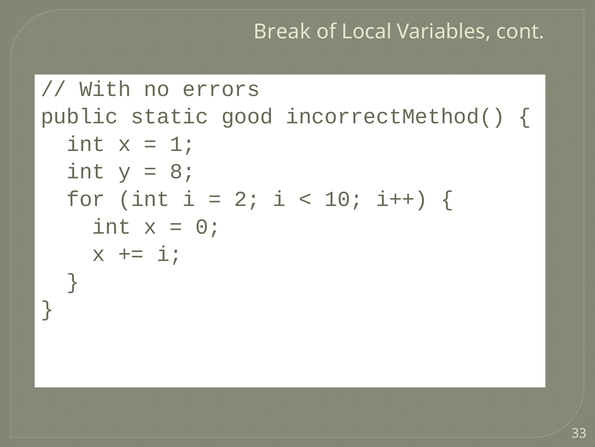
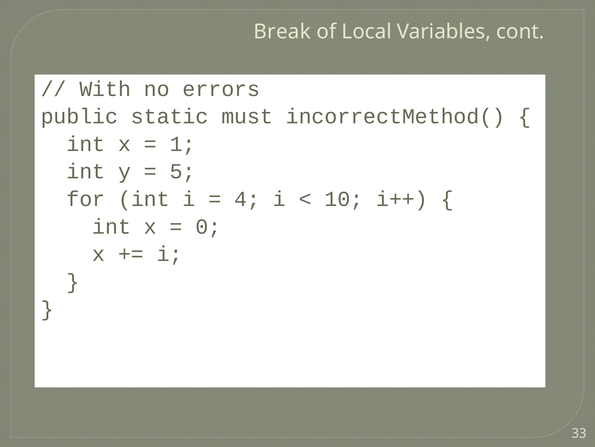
good: good -> must (247, 116)
8: 8 -> 5 (183, 171)
2: 2 -> 4 (247, 199)
